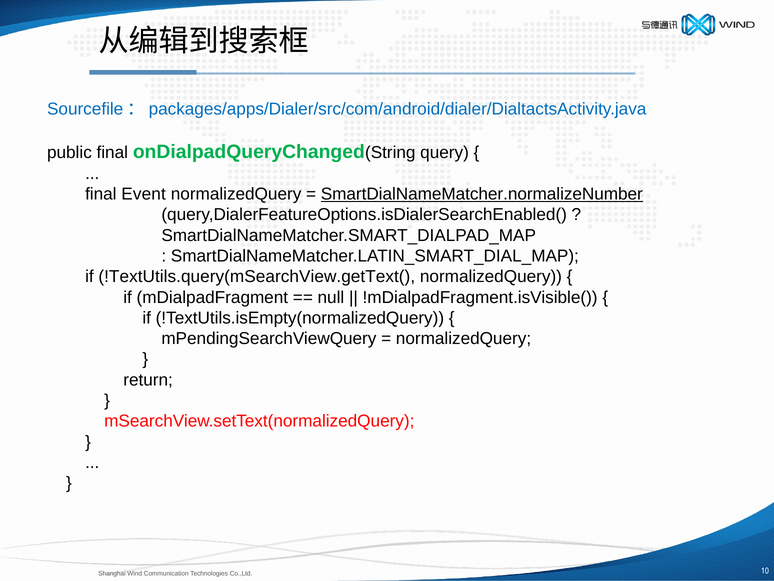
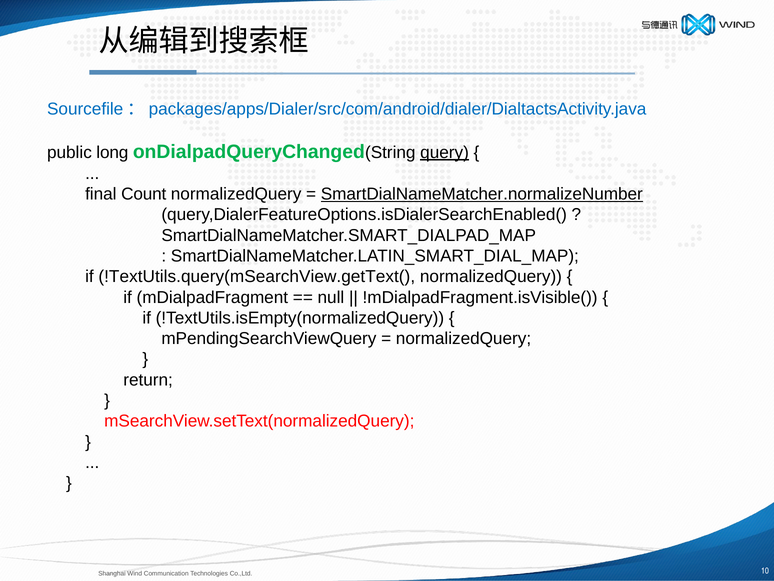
public final: final -> long (112, 152)
query underline: none -> present (445, 152)
Event: Event -> Count (144, 194)
